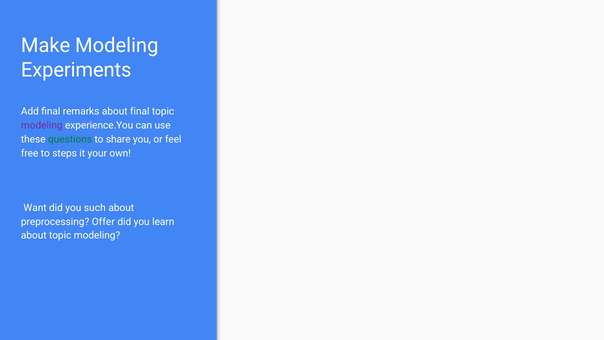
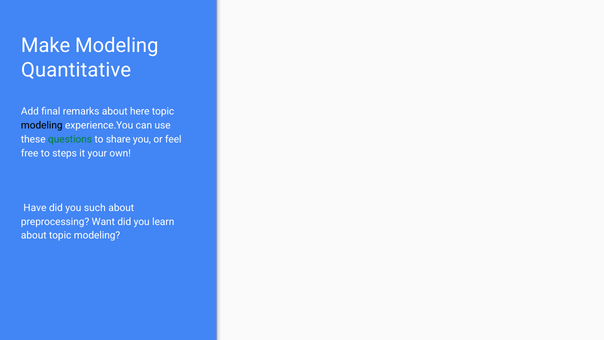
Experiments: Experiments -> Quantitative (76, 70)
about final: final -> here (140, 111)
modeling colour: purple -> black (42, 125)
Want: Want -> Have (35, 208)
Offer: Offer -> Want (103, 222)
